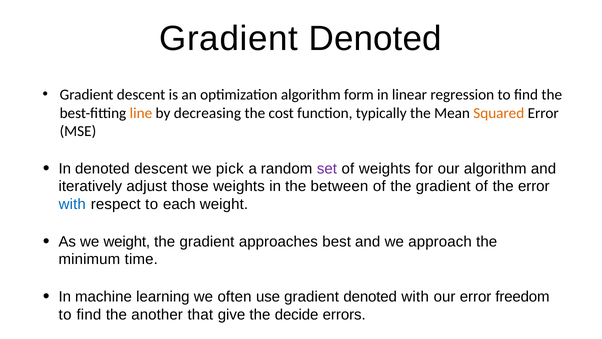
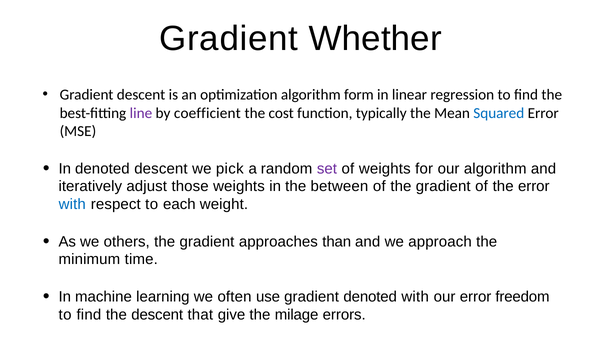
Denoted: Denoted -> Whether (375, 39)
line colour: orange -> purple (141, 113)
decreasing: decreasing -> coefficient (207, 113)
Squared colour: orange -> blue (499, 113)
we weight: weight -> others (127, 241)
best: best -> than (337, 241)
the another: another -> descent (157, 314)
decide: decide -> milage (297, 314)
